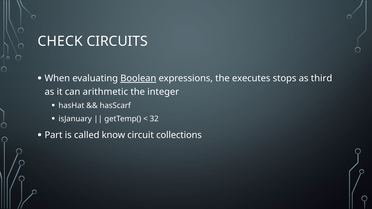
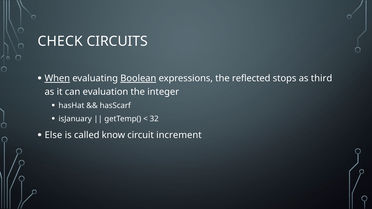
When underline: none -> present (57, 78)
executes: executes -> reflected (251, 78)
arithmetic: arithmetic -> evaluation (105, 92)
Part: Part -> Else (53, 135)
collections: collections -> increment (179, 135)
